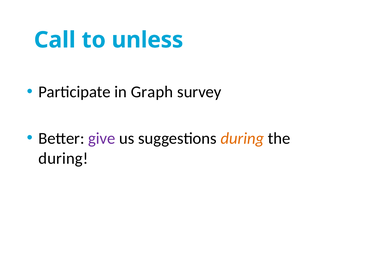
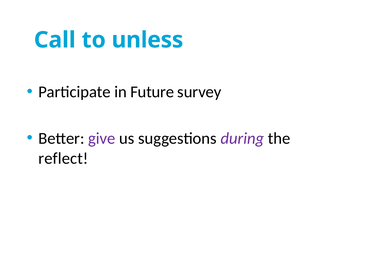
Graph: Graph -> Future (152, 92)
during colour: orange -> purple (242, 138)
during: during -> reflect (63, 158)
